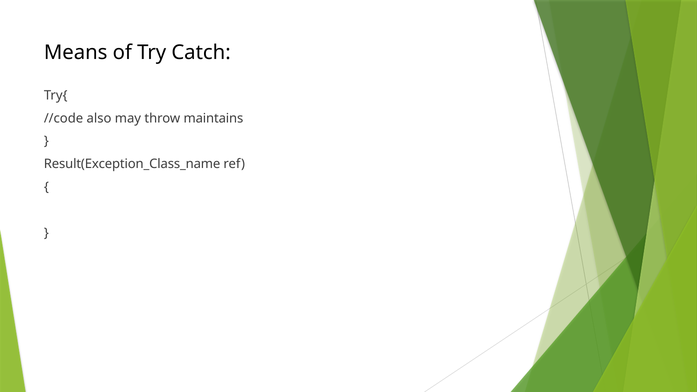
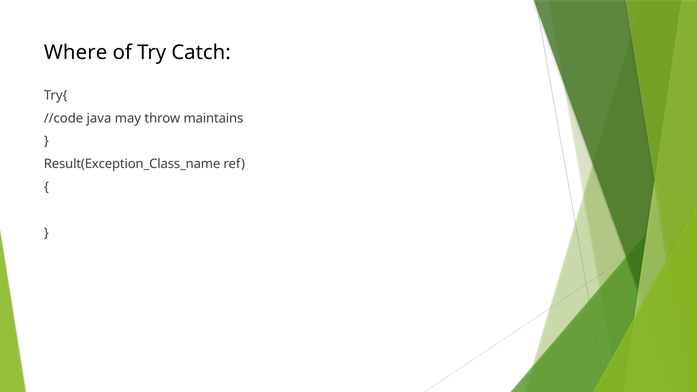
Means: Means -> Where (76, 52)
also: also -> java (99, 118)
